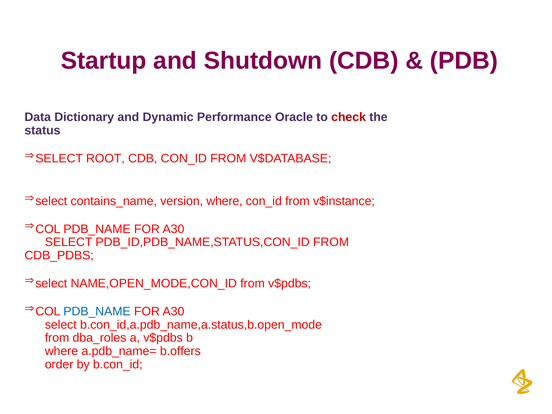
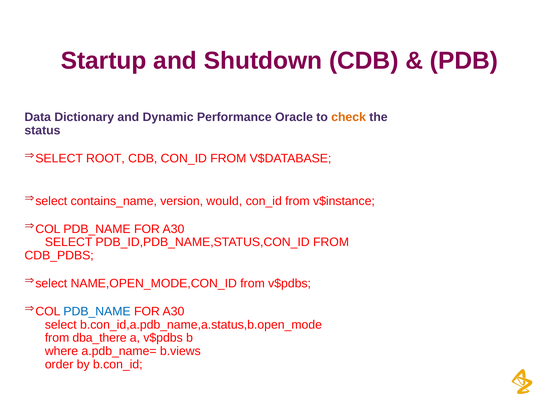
check colour: red -> orange (349, 117)
version where: where -> would (224, 201)
dba_roles: dba_roles -> dba_there (100, 338)
b.offers: b.offers -> b.views (180, 351)
